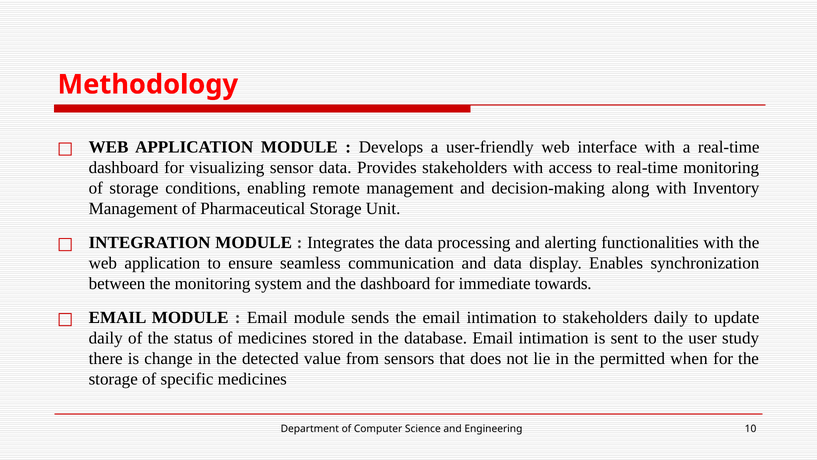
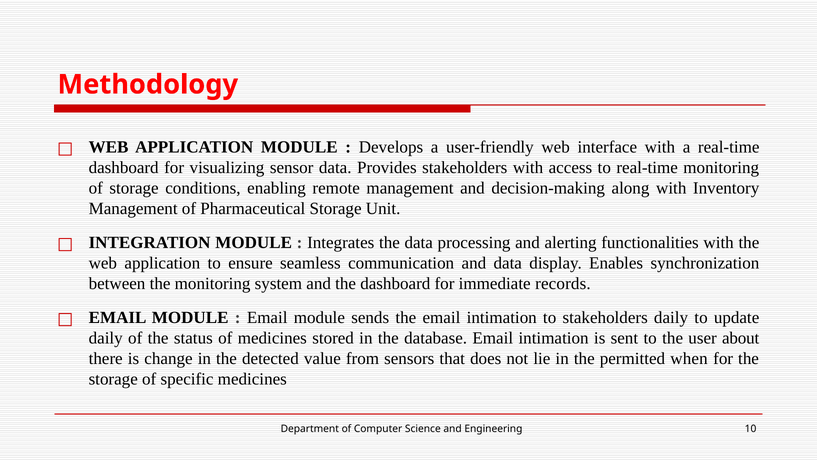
towards: towards -> records (563, 283)
study: study -> about (741, 338)
